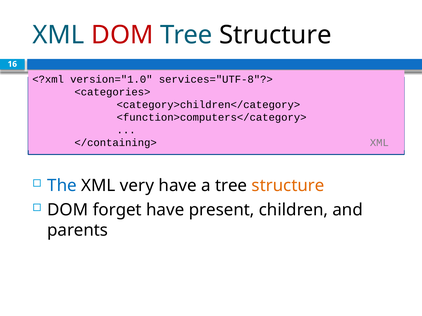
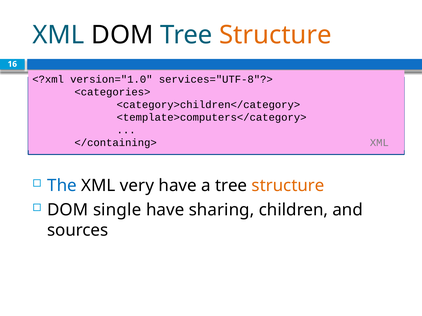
DOM colour: red -> black (122, 35)
Structure colour: black -> orange (275, 35)
<function>computers</category>: <function>computers</category> -> <template>computers</category> (212, 117)
forget: forget -> single (117, 210)
present: present -> sharing (222, 210)
parents: parents -> sources (78, 231)
